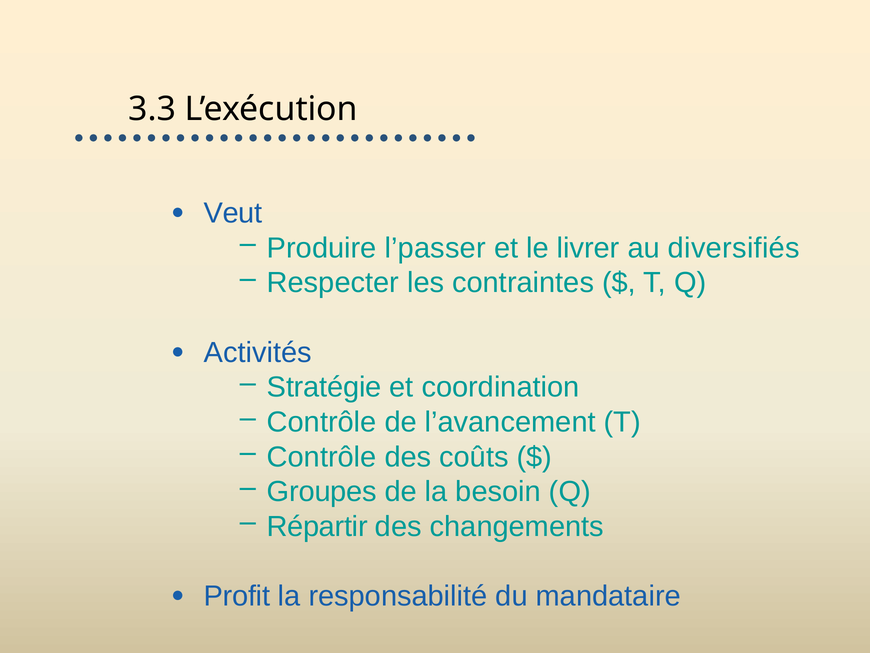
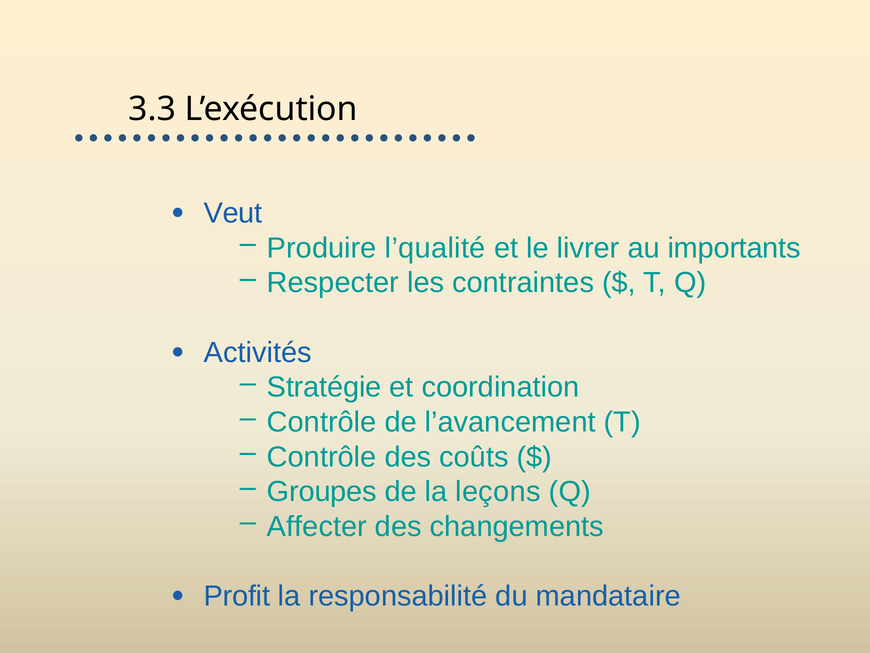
l’passer: l’passer -> l’qualité (435, 248)
diversifiés: diversifiés -> importants (734, 248)
besoin: besoin -> leçons (498, 491)
Répartir: Répartir -> Affecter (317, 526)
